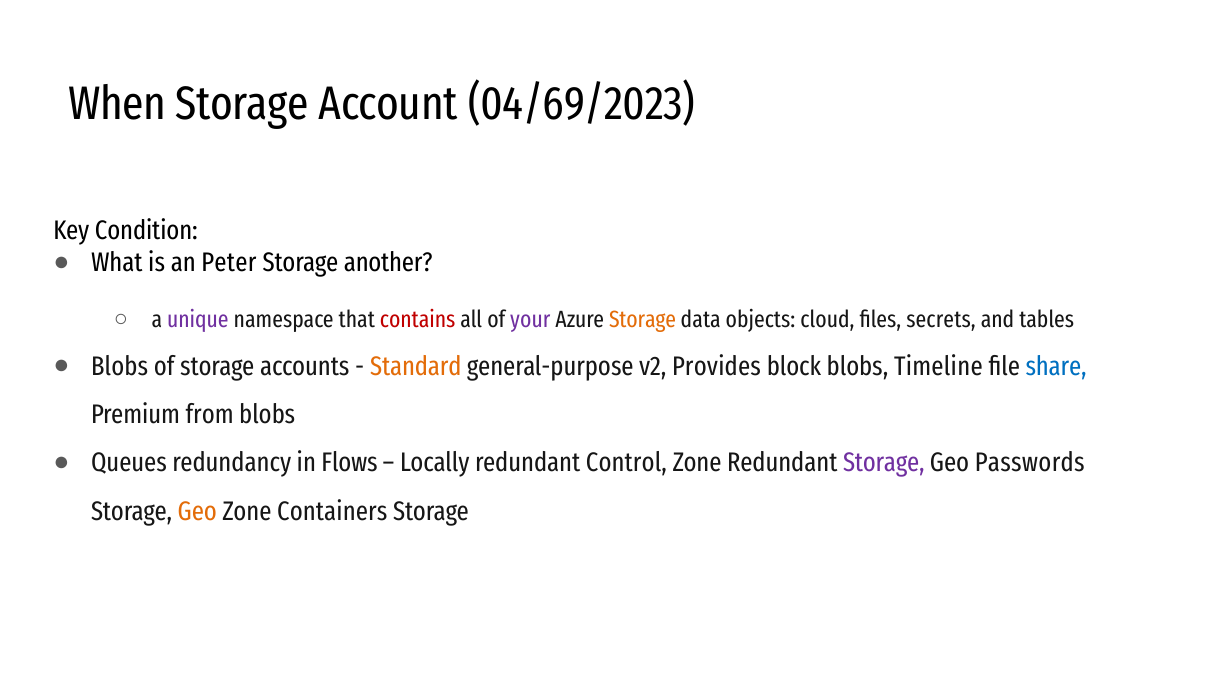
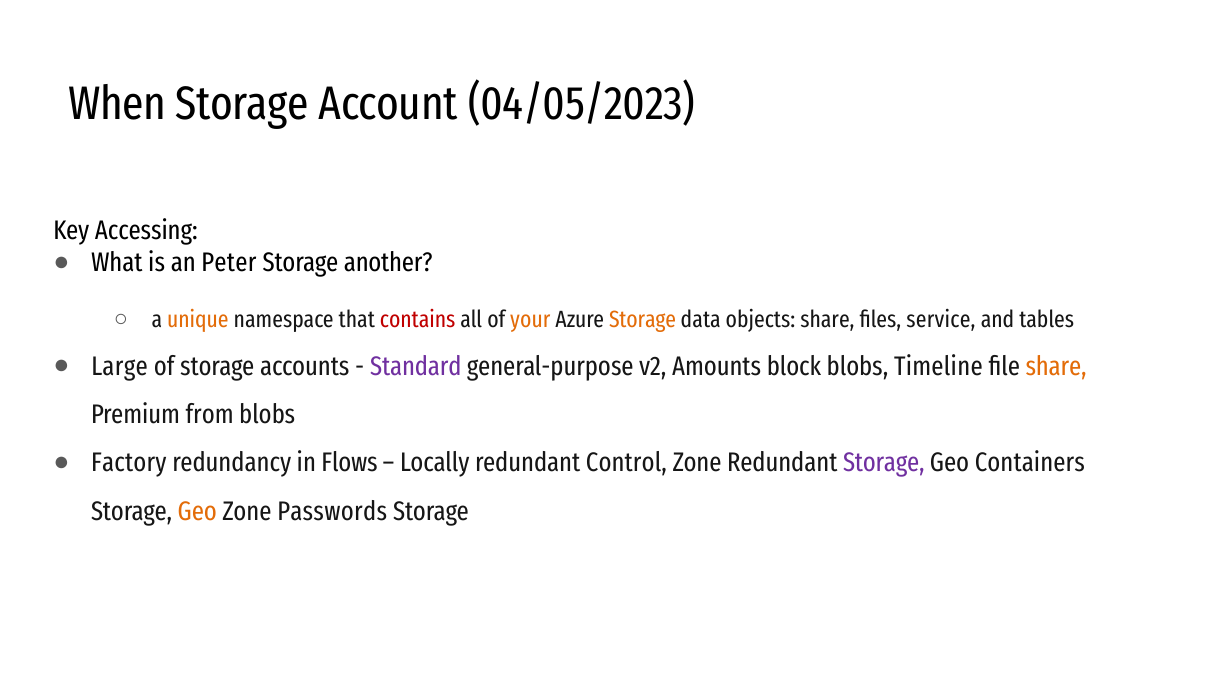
04/69/2023: 04/69/2023 -> 04/05/2023 (582, 104)
Condition: Condition -> Accessing (146, 231)
unique colour: purple -> orange (198, 320)
your colour: purple -> orange (530, 320)
objects cloud: cloud -> share (827, 320)
secrets: secrets -> service (941, 320)
Blobs: Blobs -> Large (120, 366)
Standard colour: orange -> purple (416, 366)
Provides: Provides -> Amounts (717, 366)
share colour: blue -> orange (1056, 366)
Queues: Queues -> Factory (129, 463)
Passwords: Passwords -> Containers (1030, 463)
Containers: Containers -> Passwords (332, 511)
